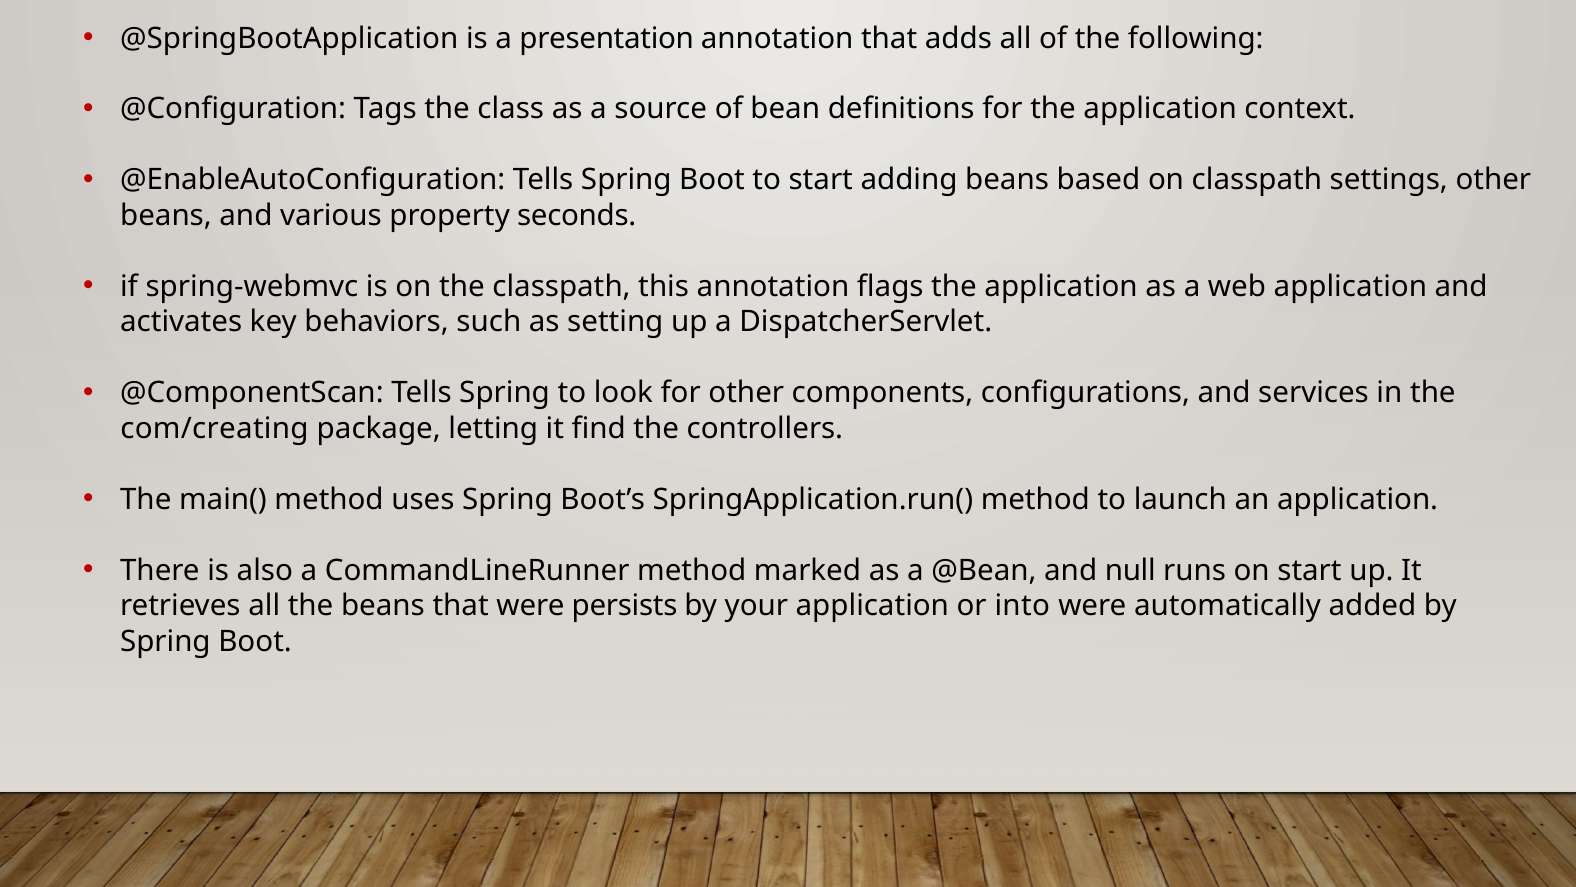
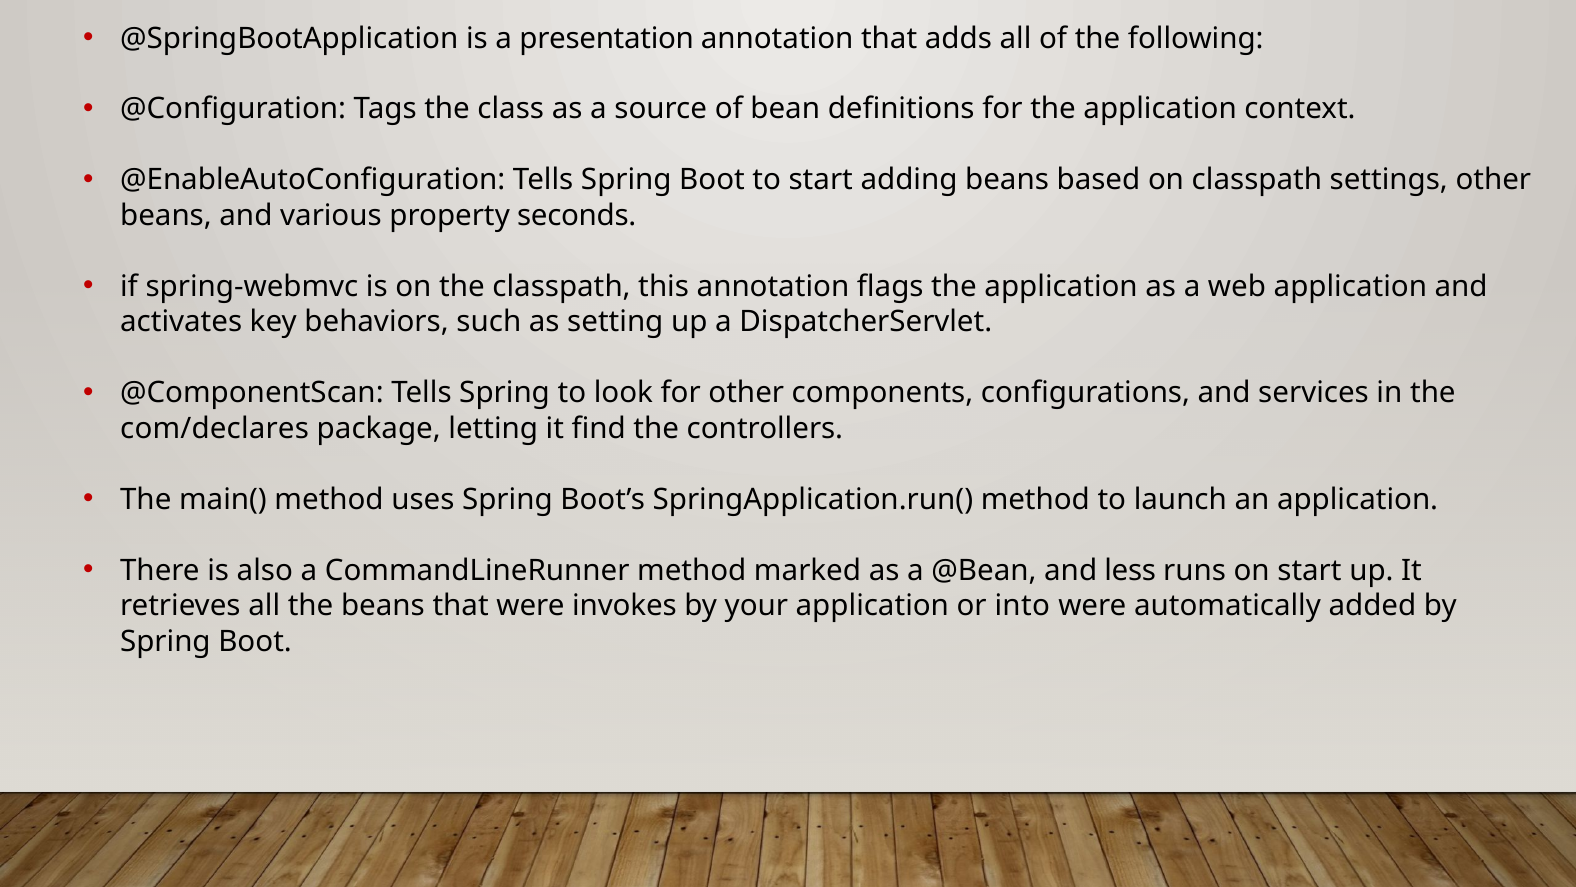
com/creating: com/creating -> com/declares (215, 428)
null: null -> less (1130, 570)
persists: persists -> invokes (624, 606)
